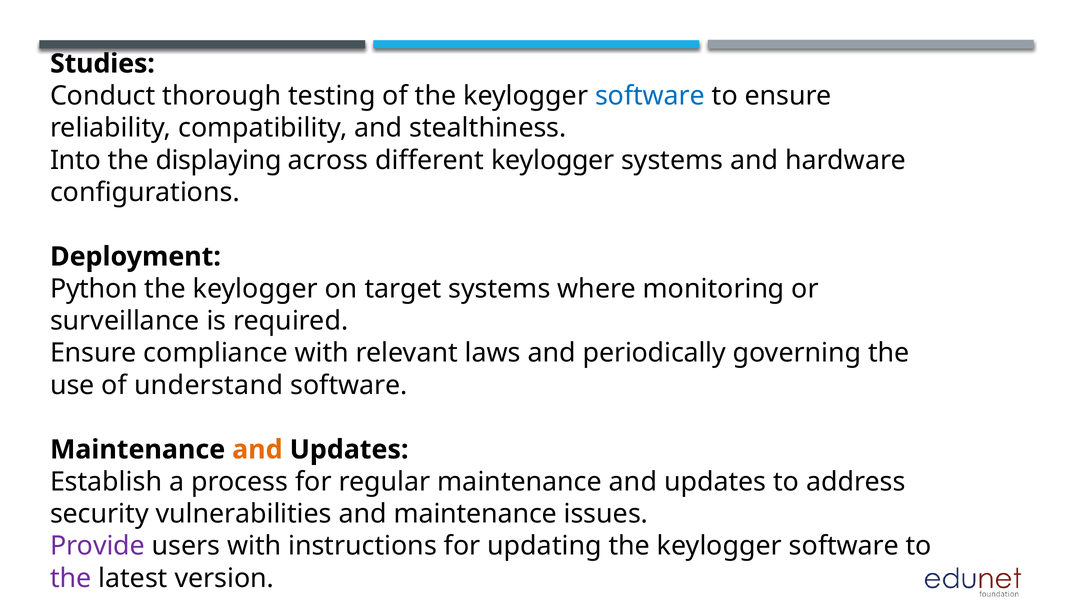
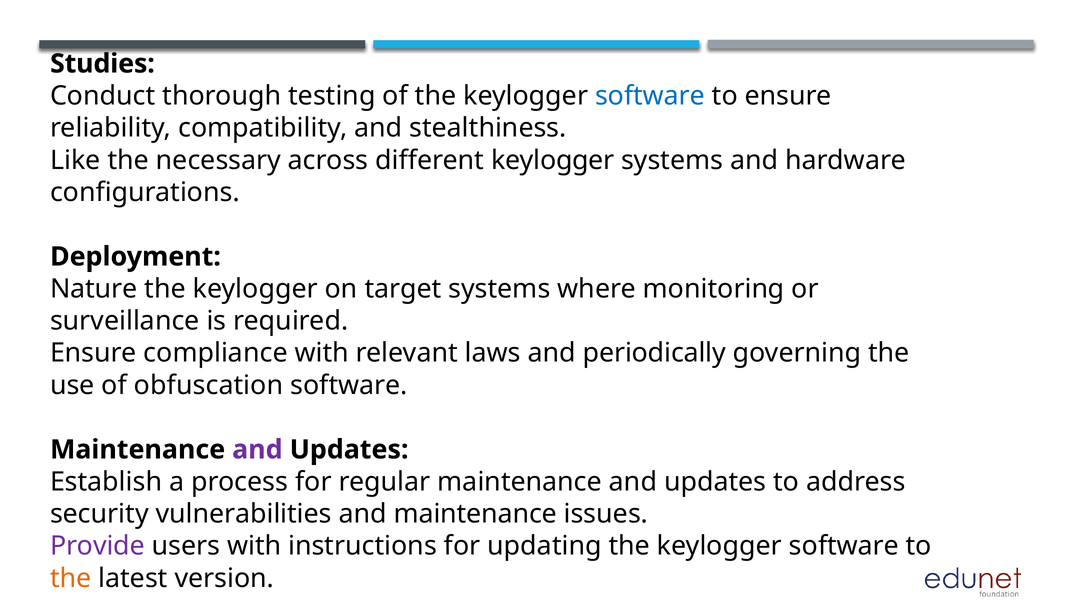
Into: Into -> Like (75, 160)
displaying: displaying -> necessary (218, 160)
Python: Python -> Nature (94, 289)
understand: understand -> obfuscation (209, 386)
and colour: orange -> purple (257, 450)
the colour: purple -> orange (71, 579)
